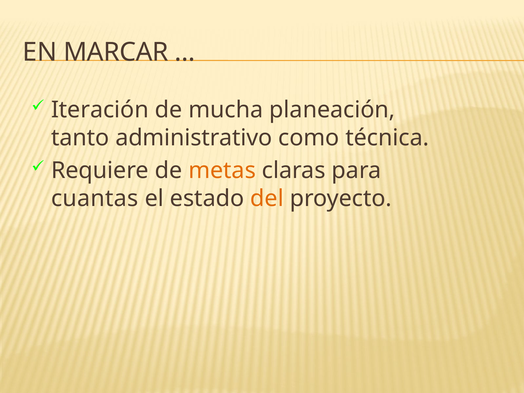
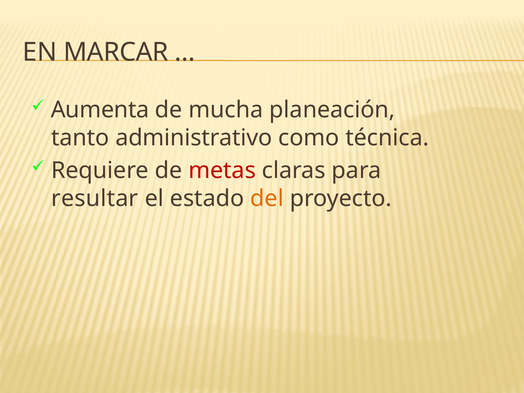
Iteración: Iteración -> Aumenta (100, 110)
metas colour: orange -> red (222, 170)
cuantas: cuantas -> resultar (95, 198)
